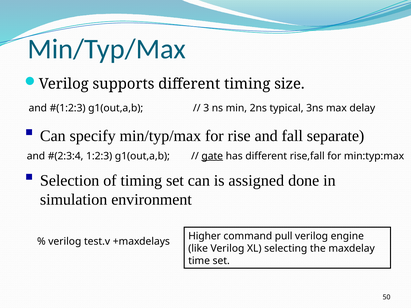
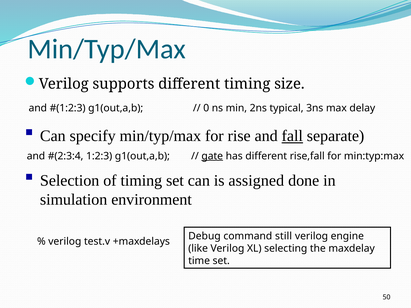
3: 3 -> 0 (206, 108)
fall underline: none -> present (292, 136)
Higher: Higher -> Debug (204, 236)
pull: pull -> still (284, 236)
